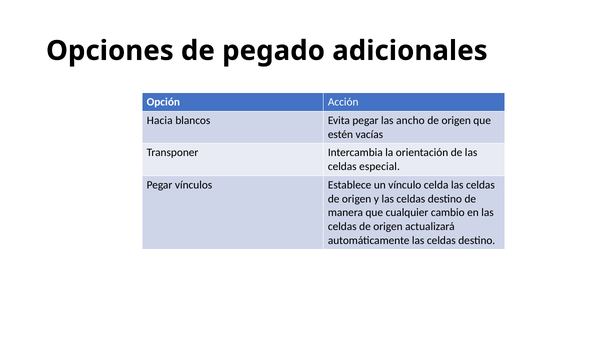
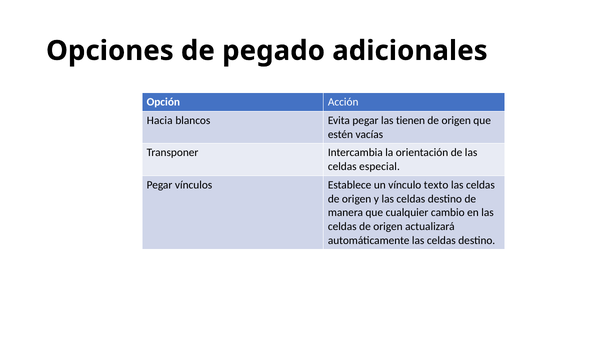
ancho: ancho -> tienen (411, 120)
celda: celda -> texto (436, 185)
